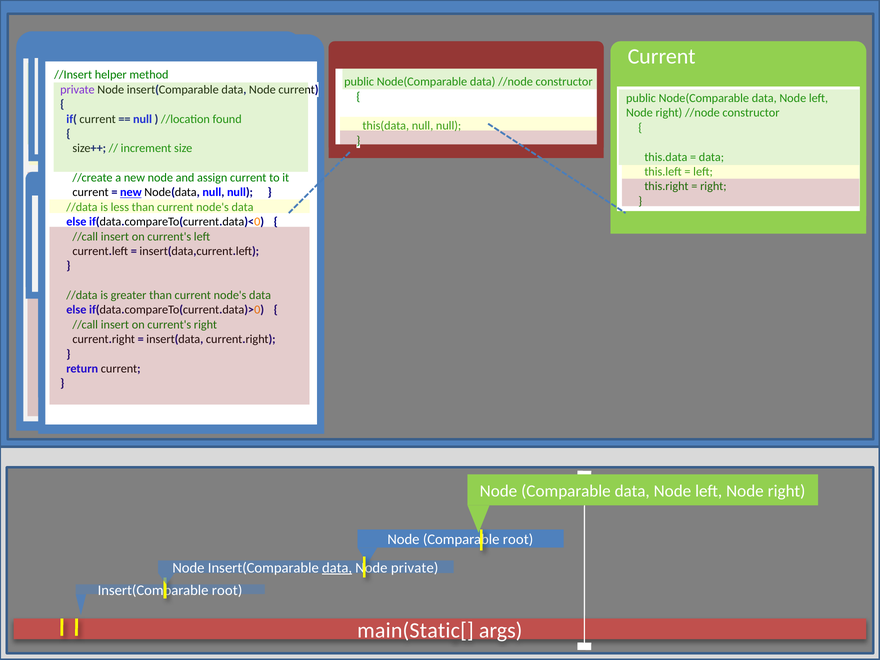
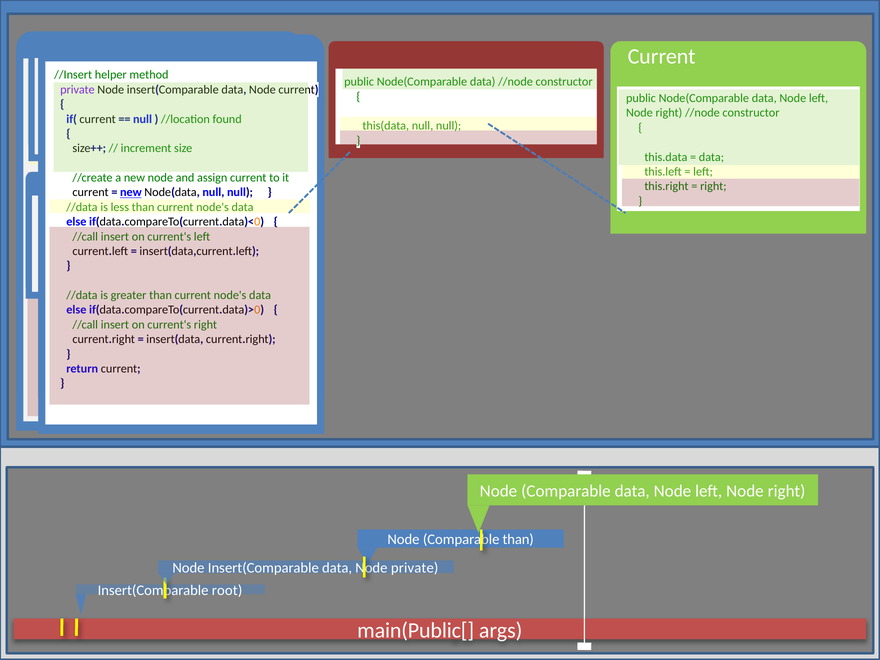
root: root -> than (518, 540)
data underline: present -> none (337, 568)
main(Static[: main(Static[ -> main(Public[ (416, 630)
